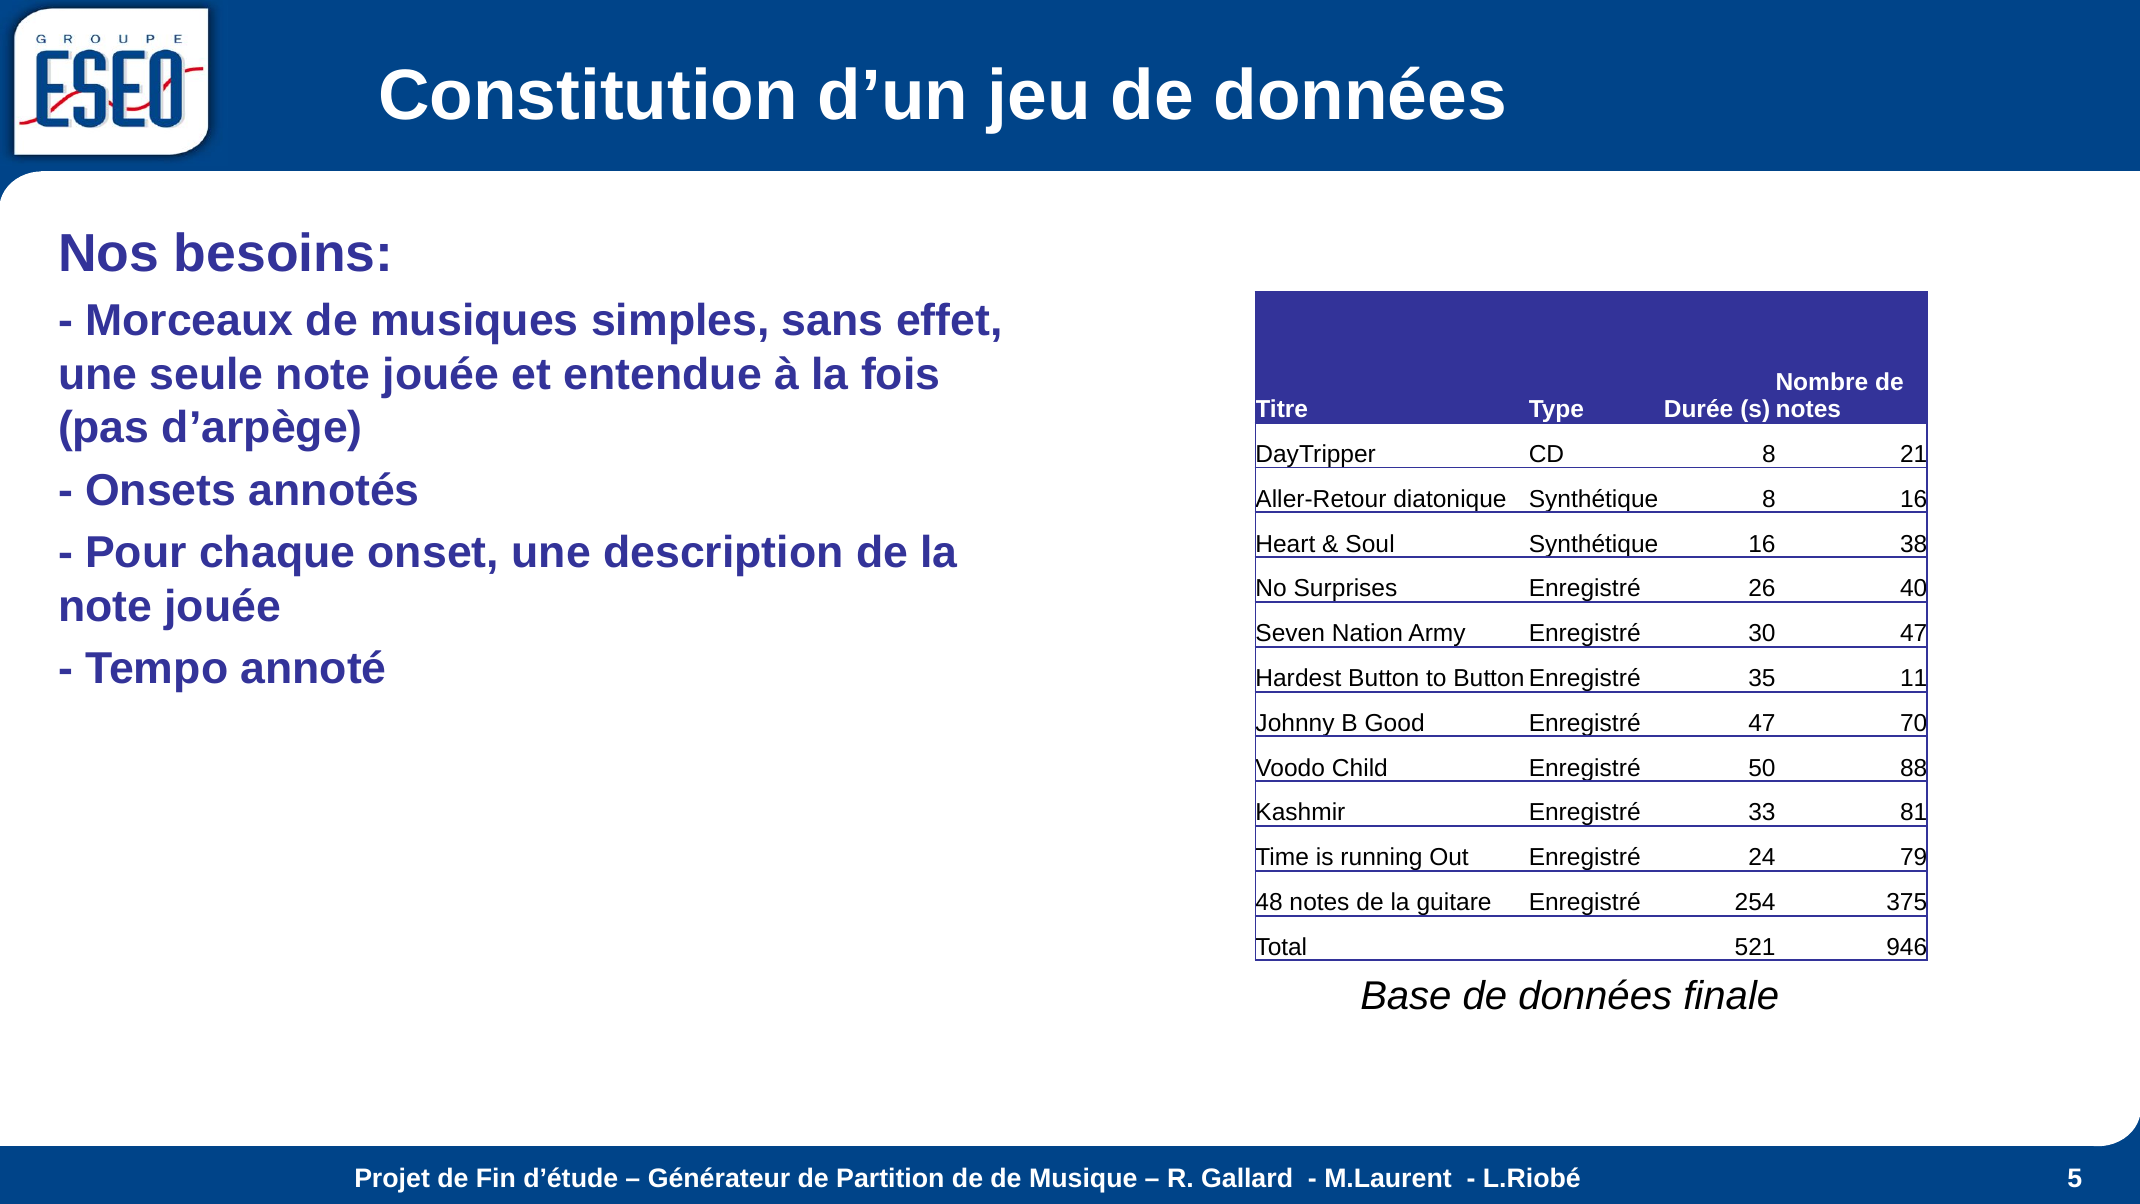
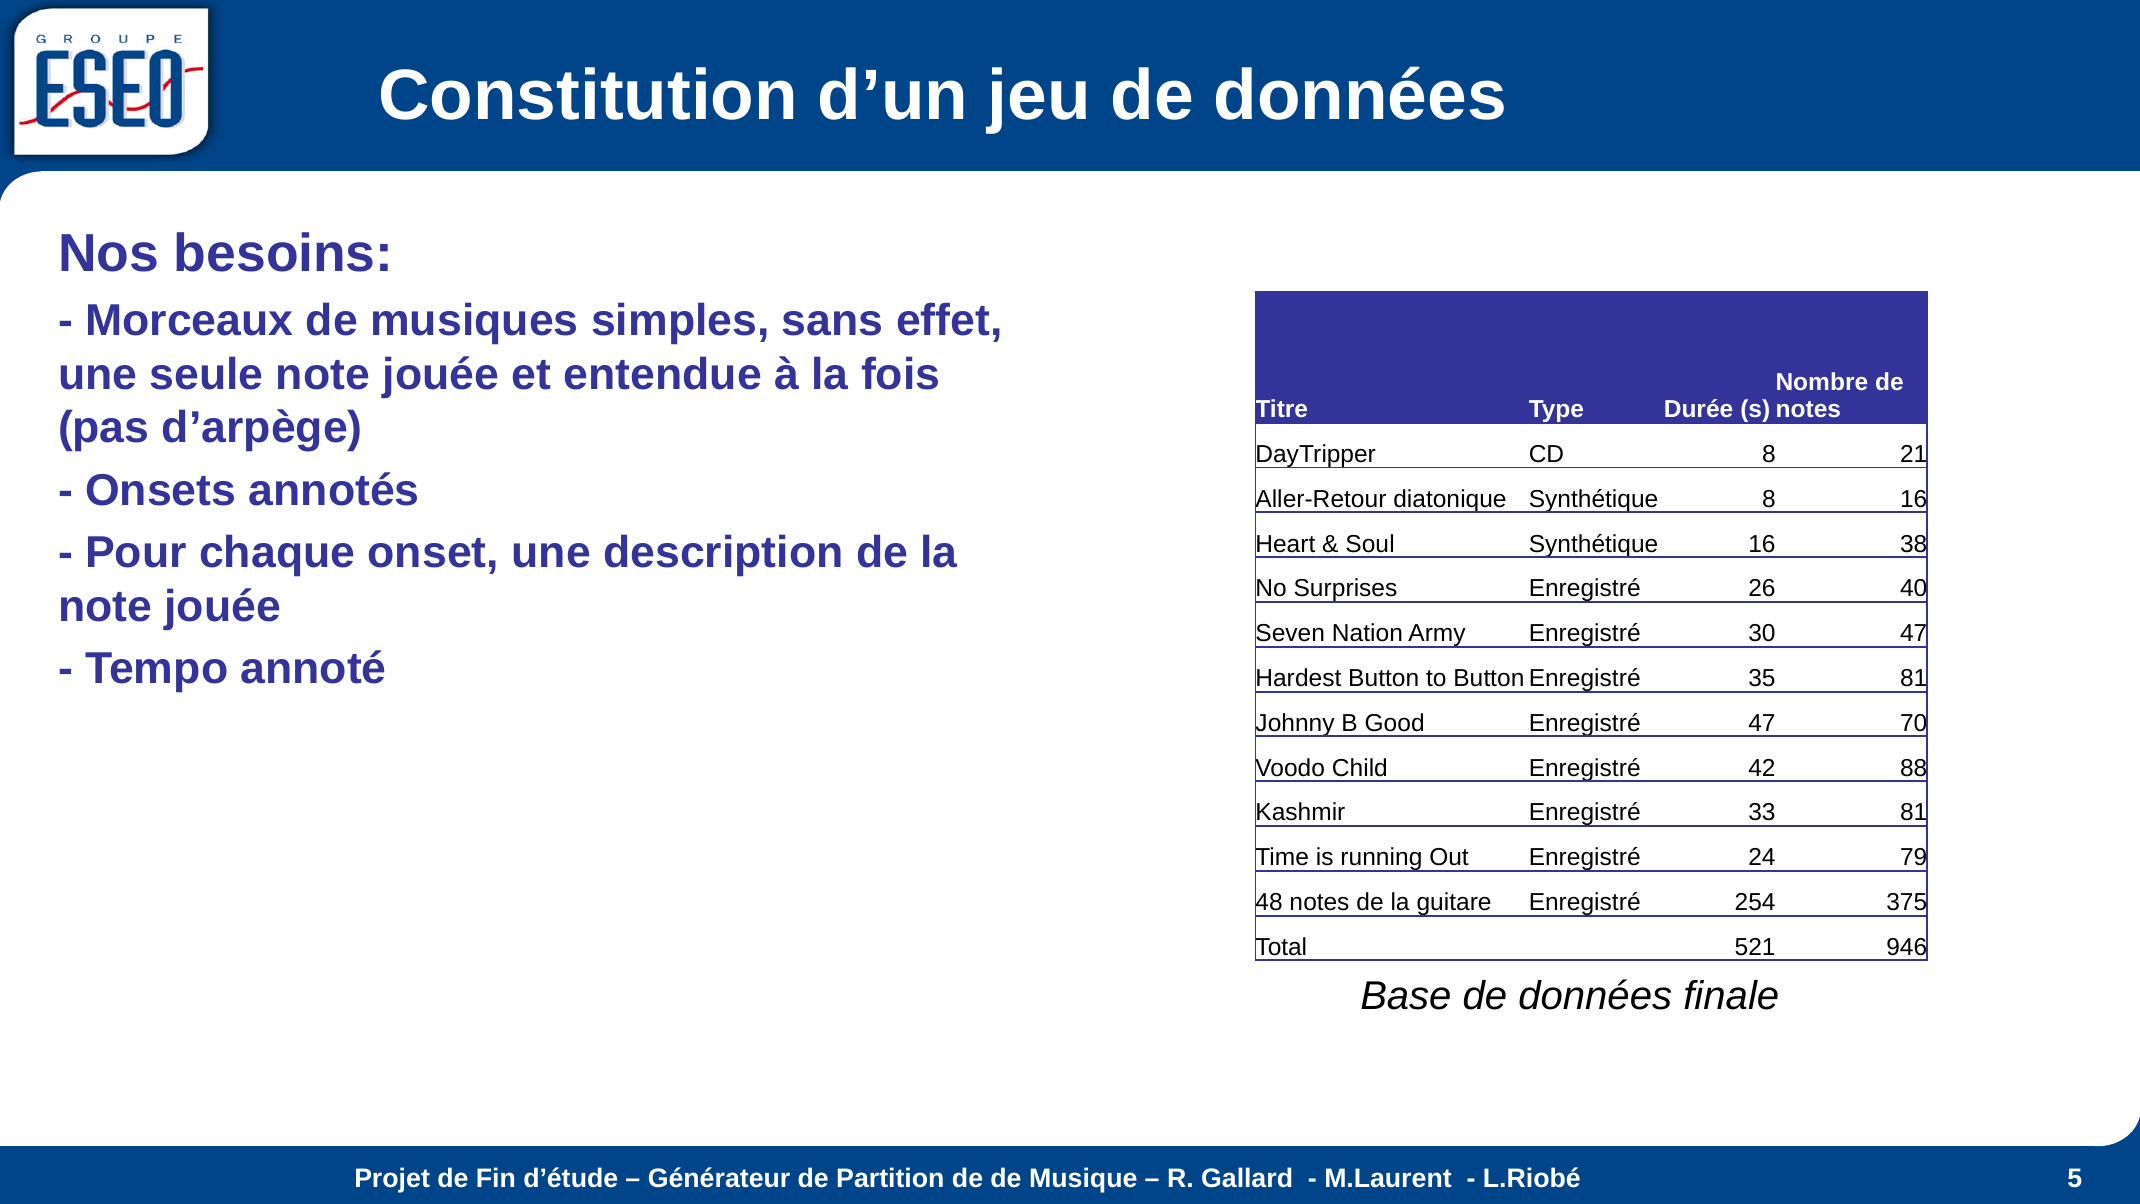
35 11: 11 -> 81 (1914, 678)
50: 50 -> 42 (1762, 768)
